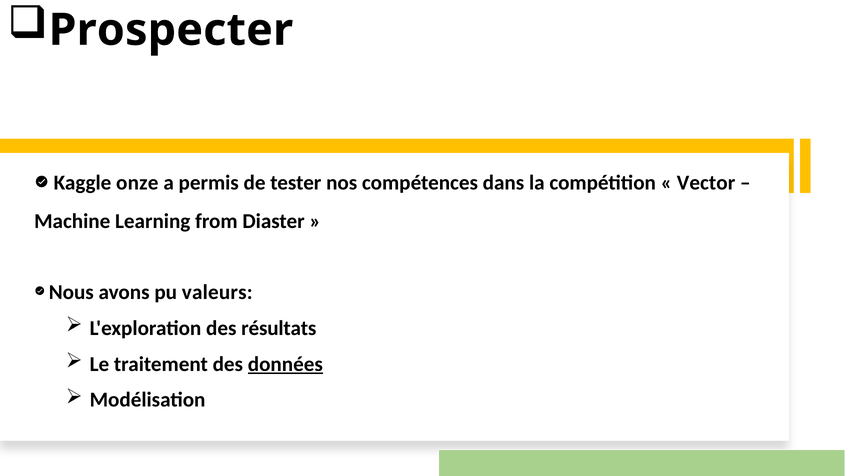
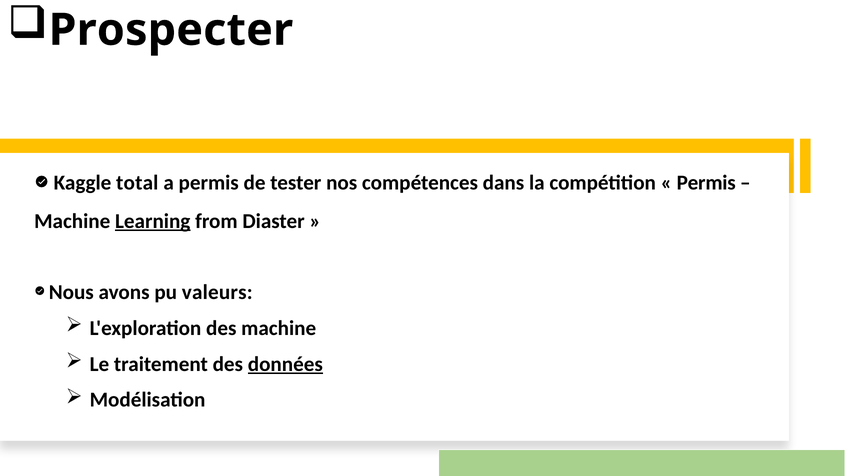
onze: onze -> total (137, 183)
Vector: Vector -> Permis (706, 183)
Learning underline: none -> present (153, 221)
des résultats: résultats -> machine (279, 328)
